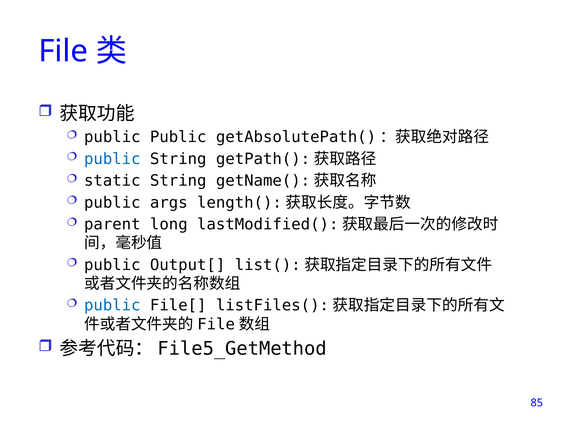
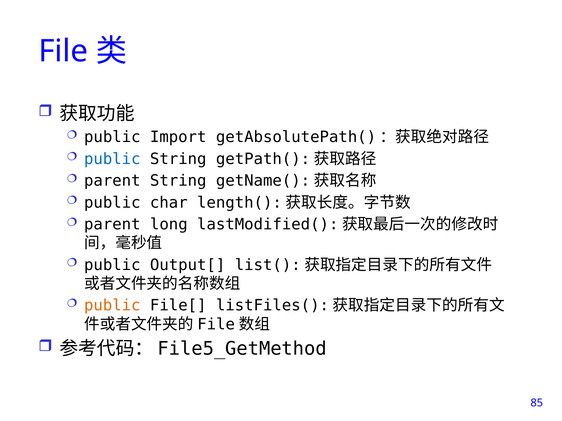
public Public: Public -> Import (178, 137)
static: static -> parent (112, 181)
args: args -> char (169, 203)
public colour: blue -> orange (112, 306)
